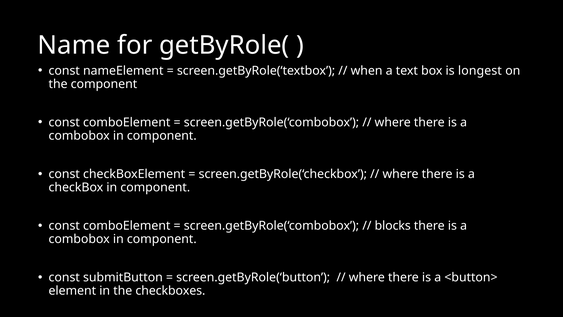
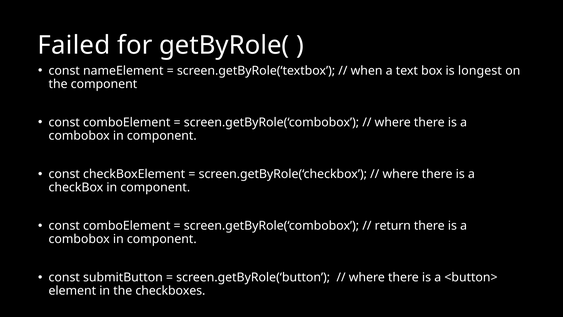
Name: Name -> Failed (74, 45)
blocks: blocks -> return (393, 226)
